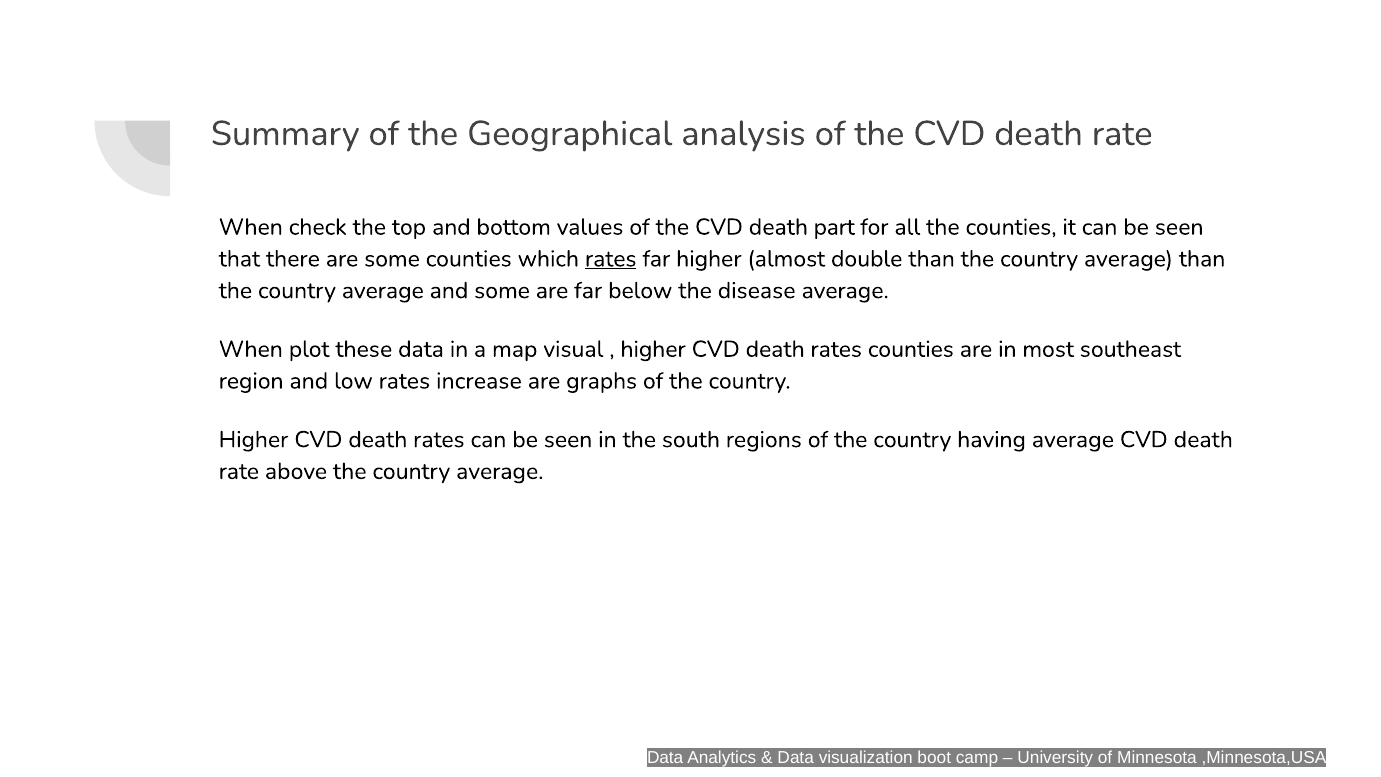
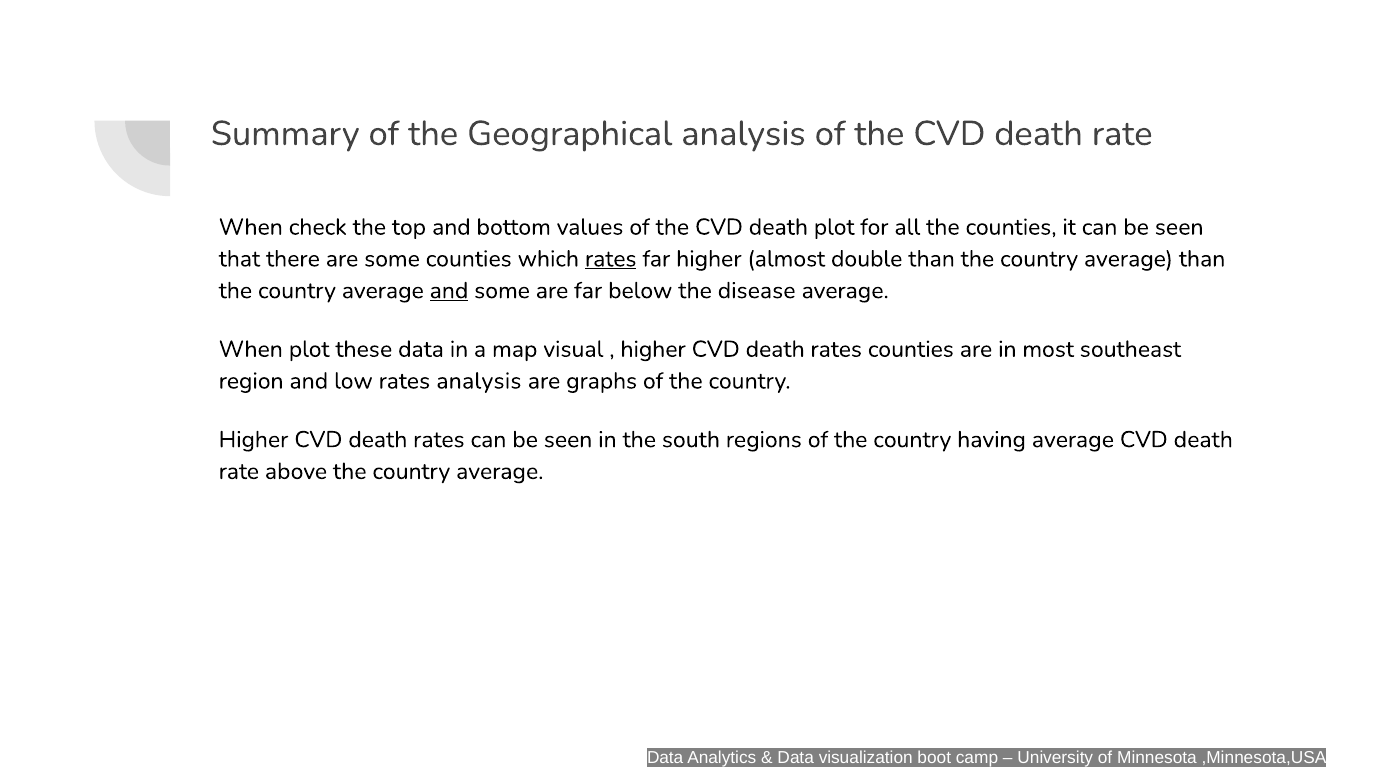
death part: part -> plot (834, 227)
and underline: none -> present (449, 291)
rates increase: increase -> analysis (479, 381)
